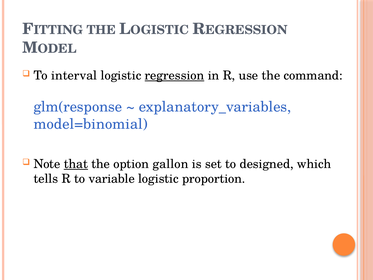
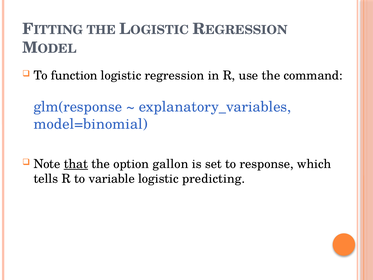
interval: interval -> function (74, 75)
regression underline: present -> none (175, 75)
designed: designed -> response (267, 164)
proportion: proportion -> predicting (214, 179)
